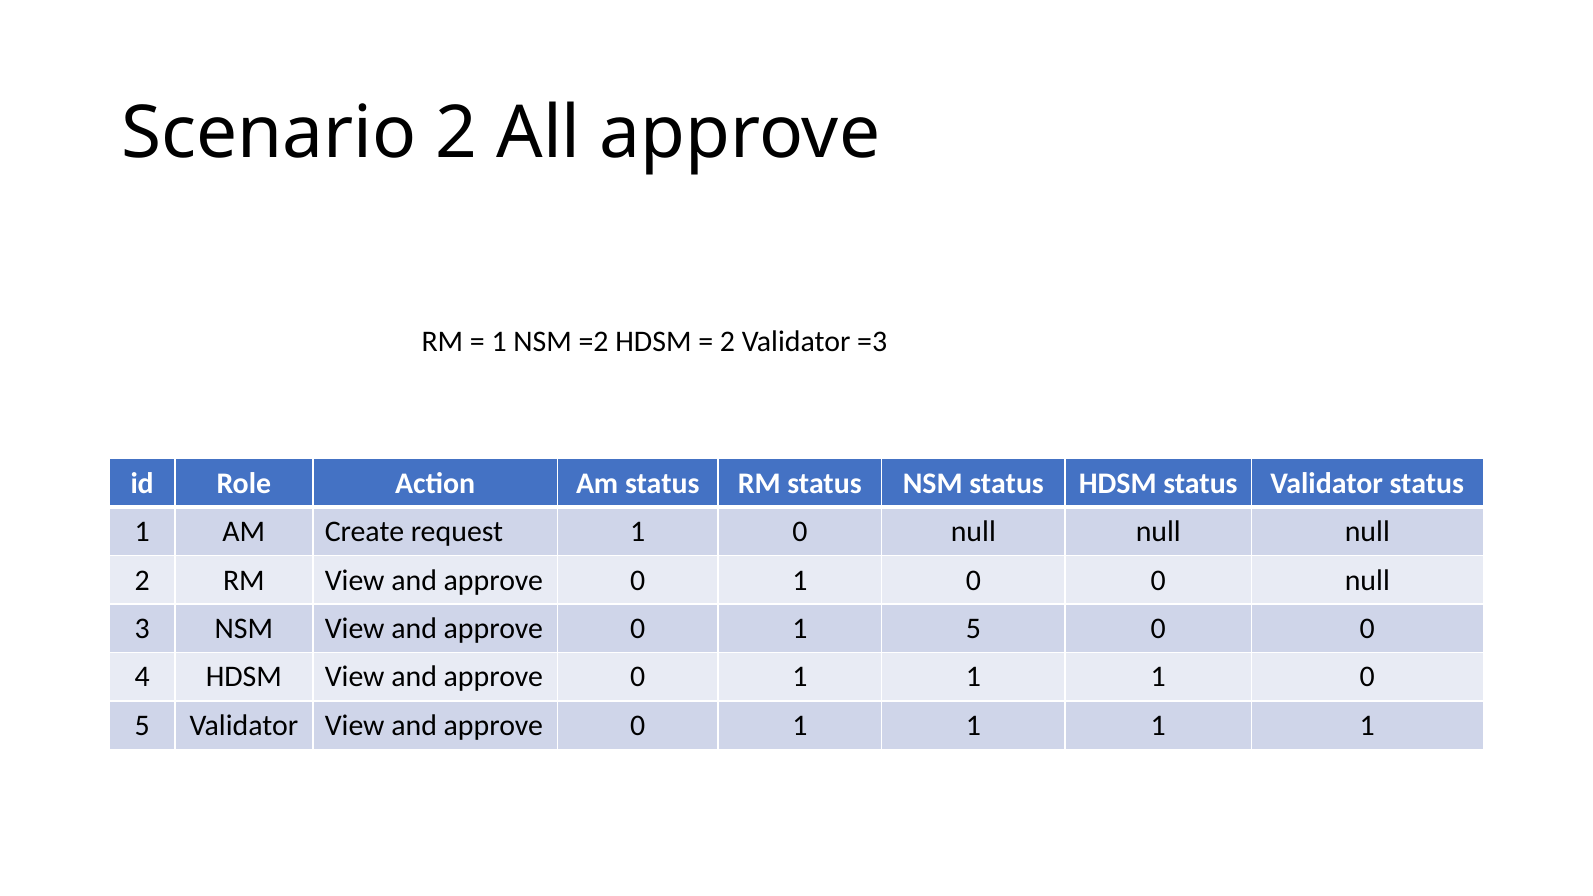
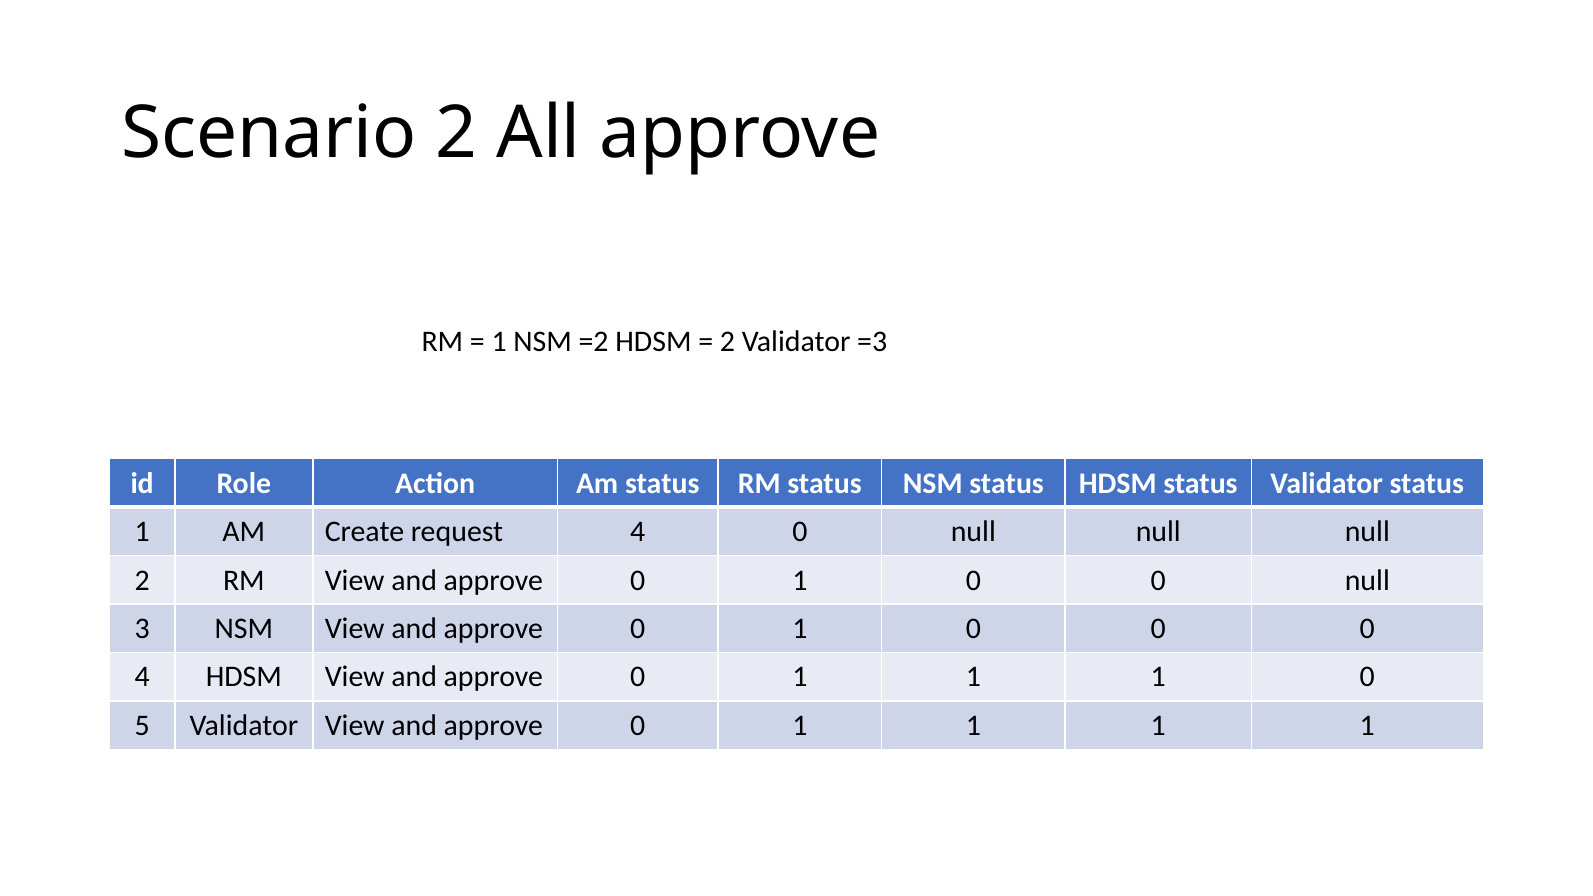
request 1: 1 -> 4 (638, 532)
5: 5 -> 0 (973, 629)
